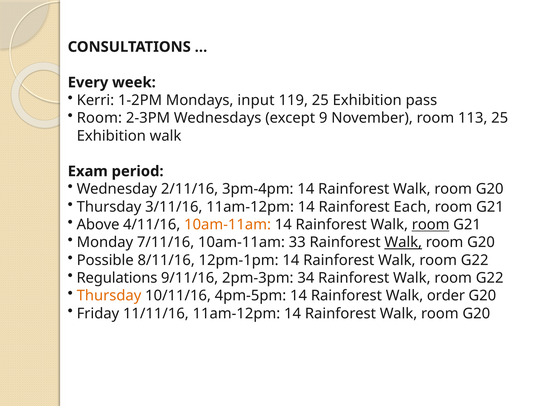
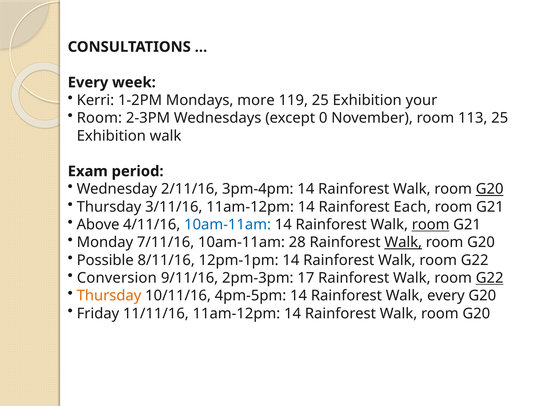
input: input -> more (256, 100)
pass: pass -> your (421, 100)
9: 9 -> 0 (323, 118)
G20 underline: none -> present (490, 189)
10am-11am colour: orange -> blue (228, 225)
33: 33 -> 28 (297, 243)
Regulations: Regulations -> Conversion (117, 278)
34: 34 -> 17 (306, 278)
G22 underline: none -> present (490, 278)
Walk order: order -> every (446, 296)
